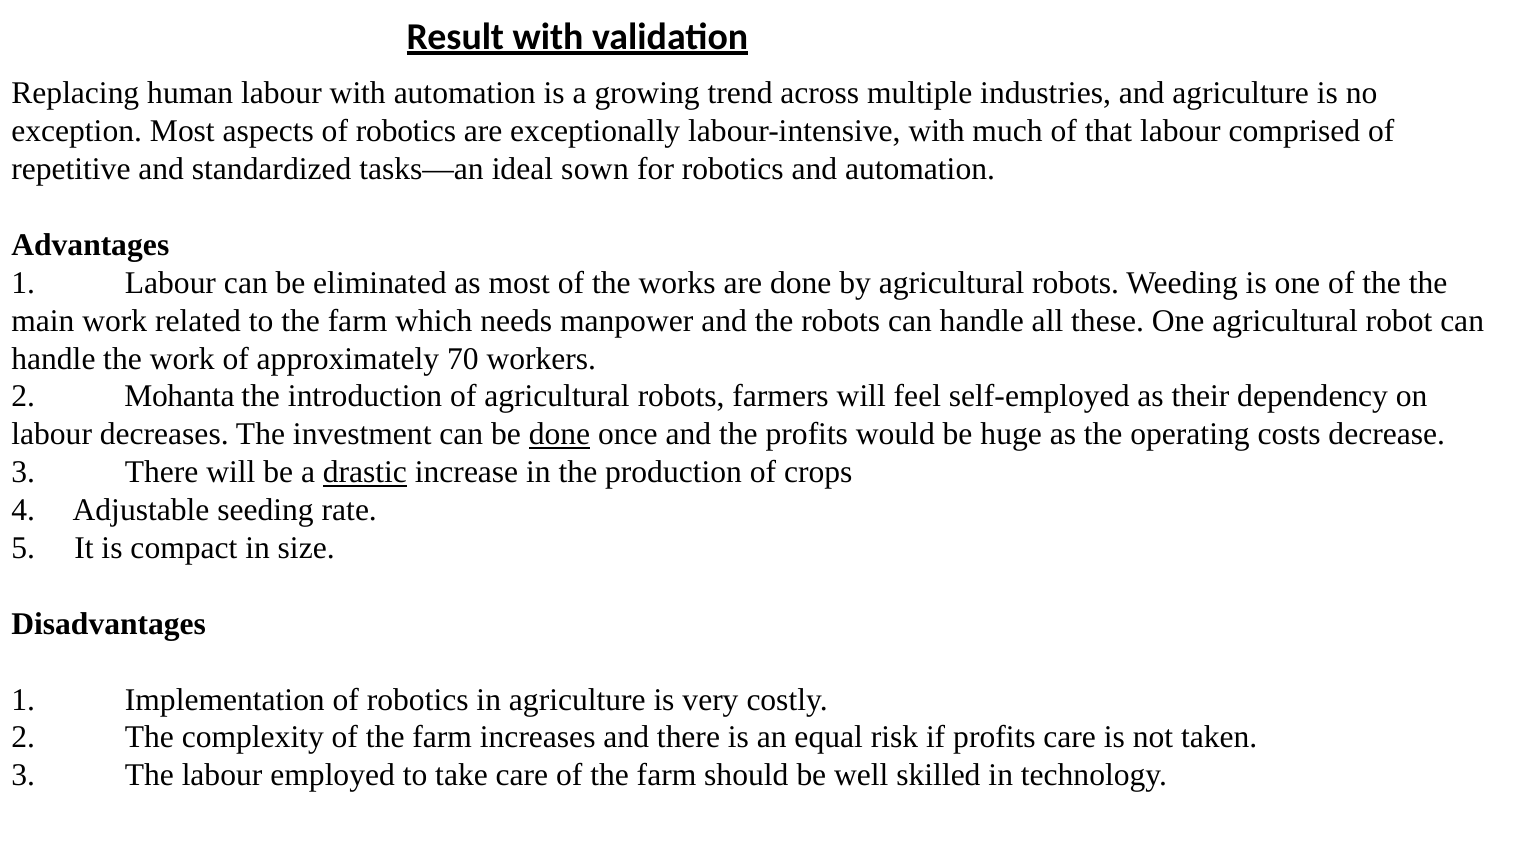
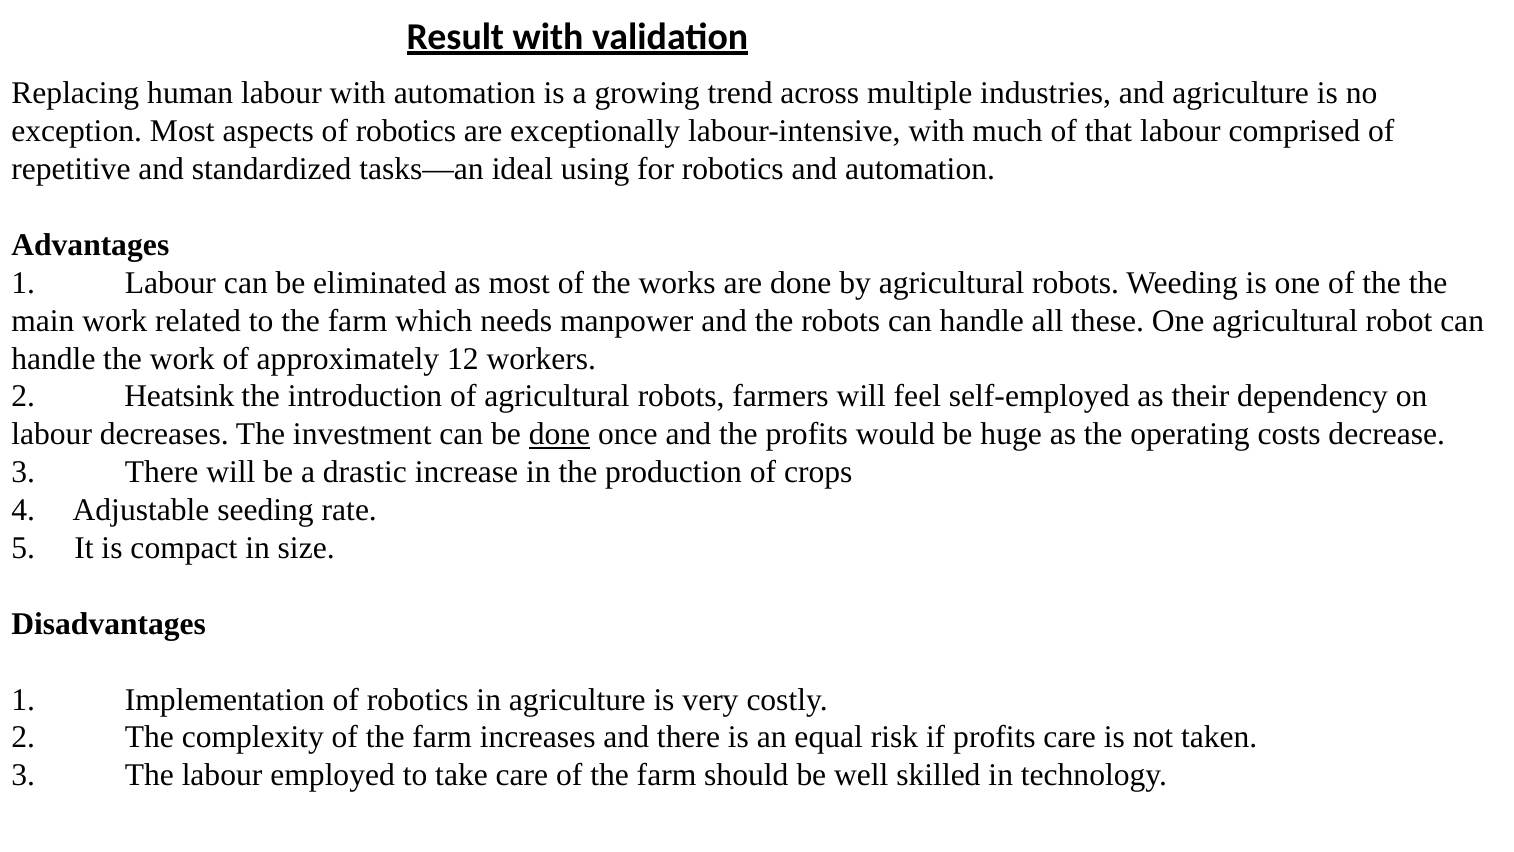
sown: sown -> using (595, 169)
70: 70 -> 12 (463, 359)
Mohanta: Mohanta -> Heatsink (179, 396)
drastic underline: present -> none (365, 472)
